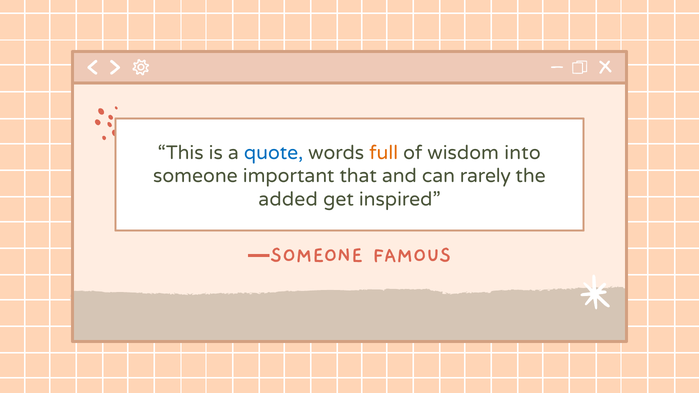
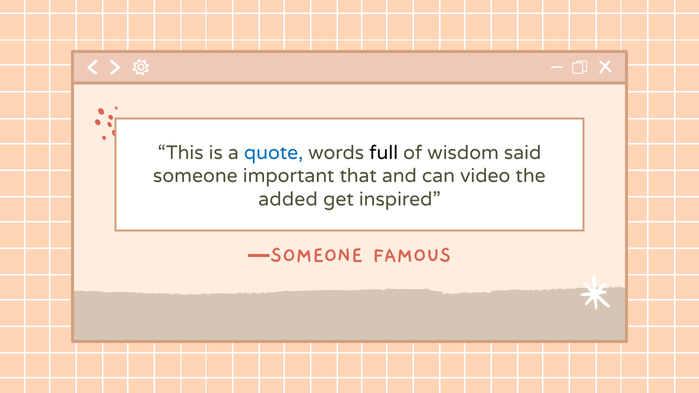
full colour: orange -> black (384, 153)
into: into -> said (523, 153)
rarely: rarely -> video (485, 176)
